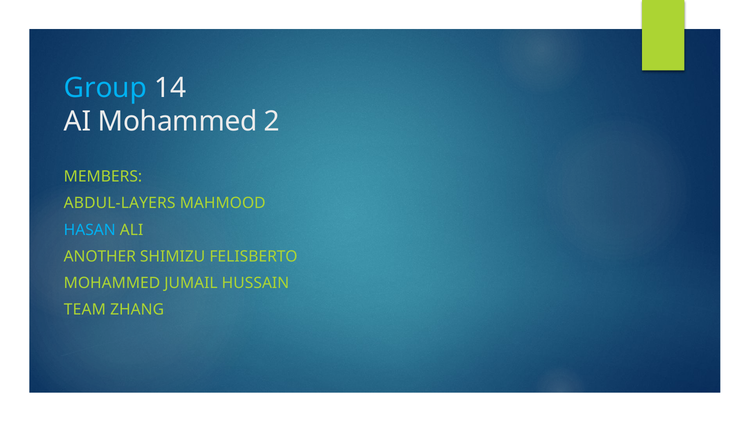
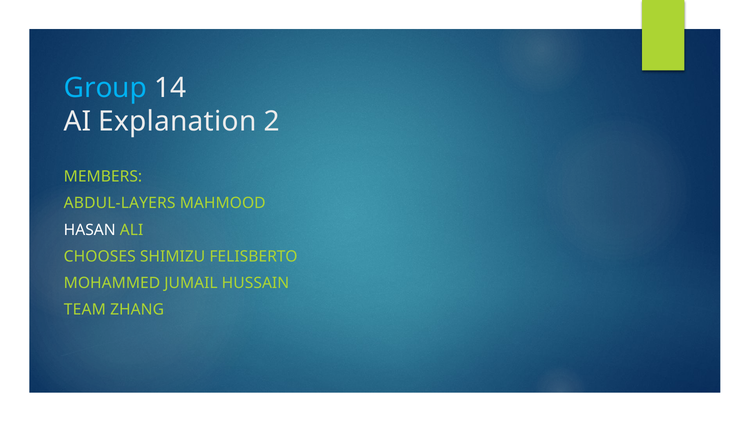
AI Mohammed: Mohammed -> Explanation (177, 121)
HASAN colour: light blue -> white (90, 230)
ANOTHER: ANOTHER -> CHOOSES (100, 256)
